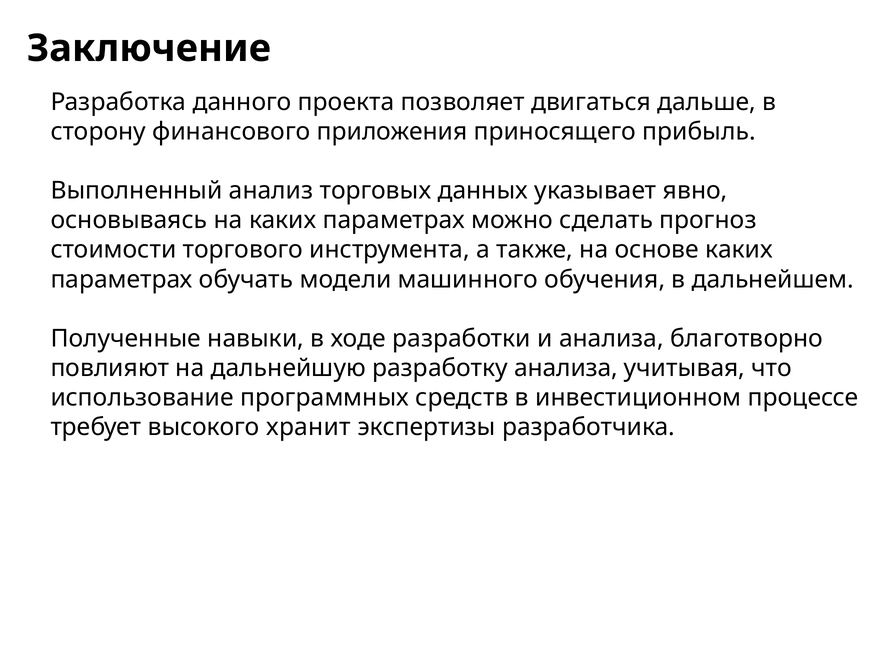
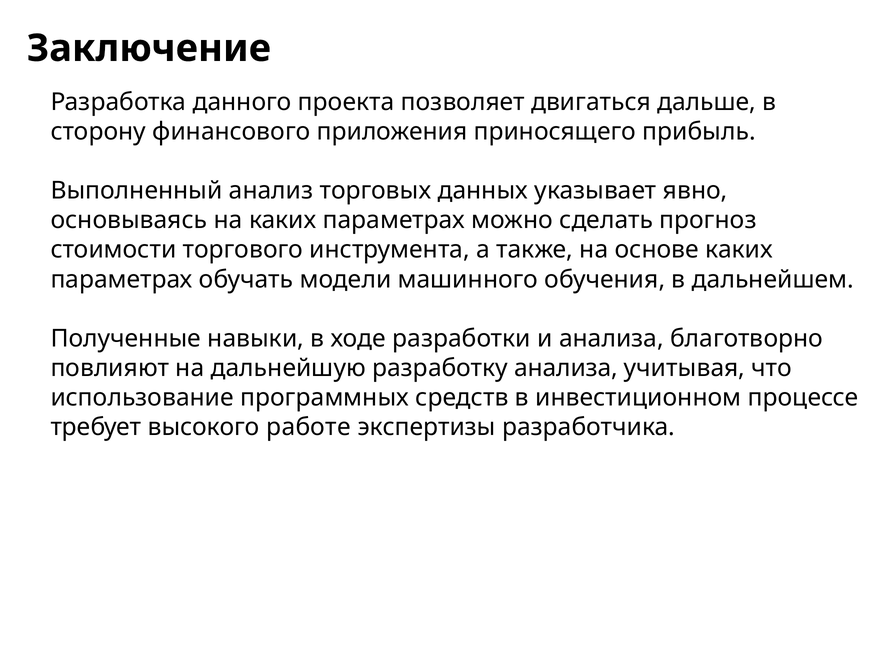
хранит: хранит -> работе (308, 427)
